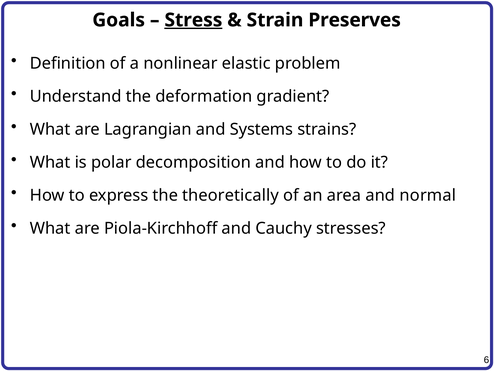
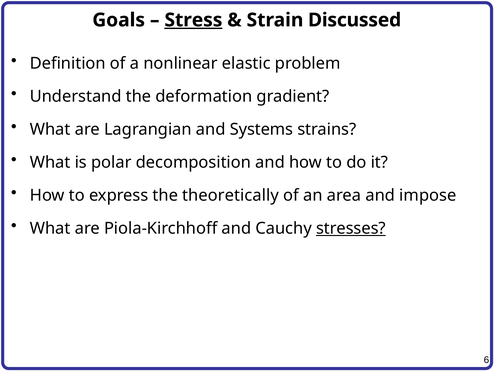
Preserves: Preserves -> Discussed (355, 20)
normal: normal -> impose (428, 195)
stresses underline: none -> present (351, 228)
